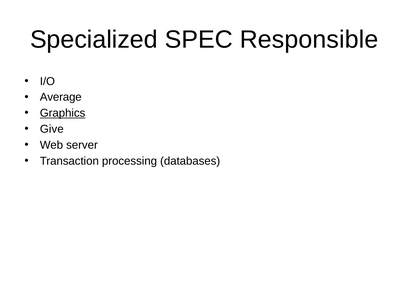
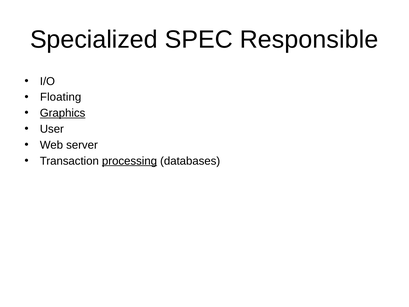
Average: Average -> Floating (61, 97)
Give: Give -> User (52, 129)
processing underline: none -> present (129, 161)
